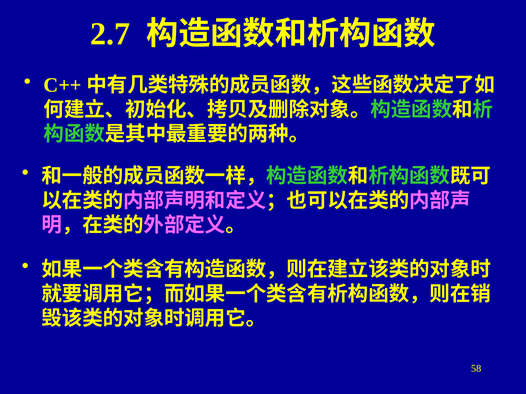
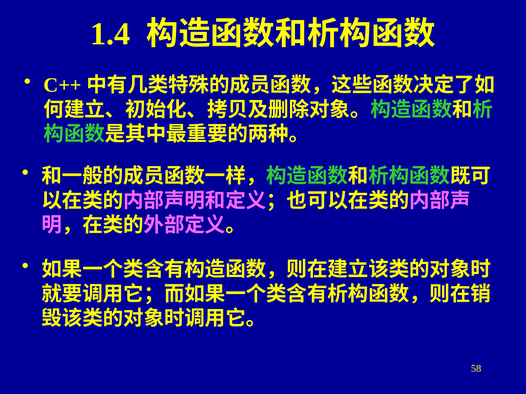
2.7: 2.7 -> 1.4 (110, 34)
